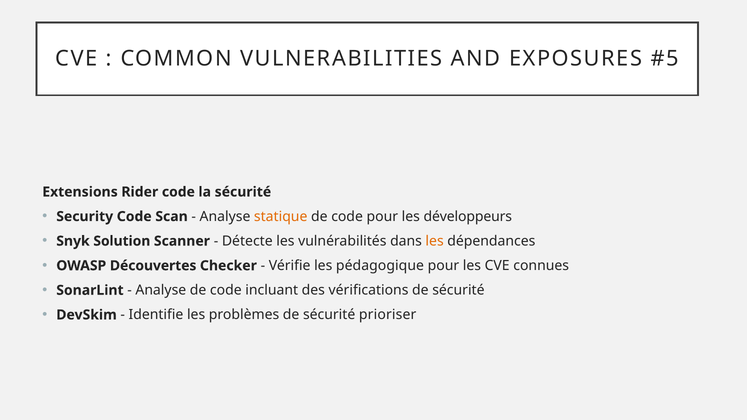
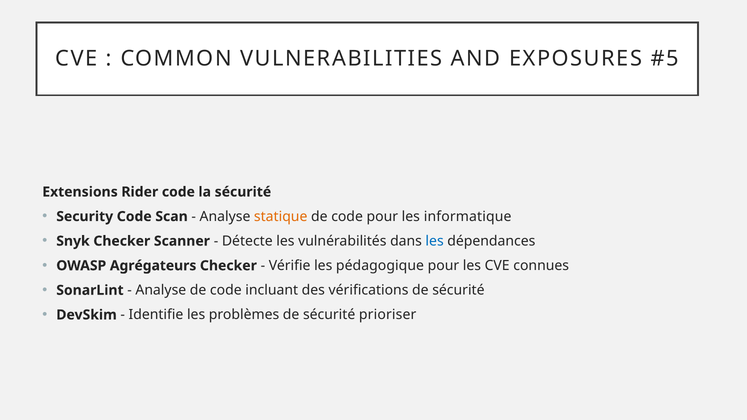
développeurs: développeurs -> informatique (468, 217)
Snyk Solution: Solution -> Checker (122, 241)
les colour: orange -> blue (435, 241)
Découvertes: Découvertes -> Agrégateurs (153, 266)
